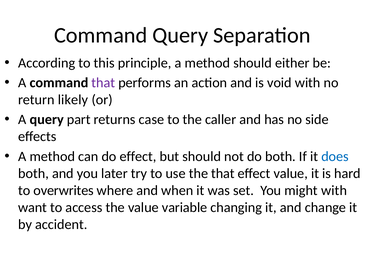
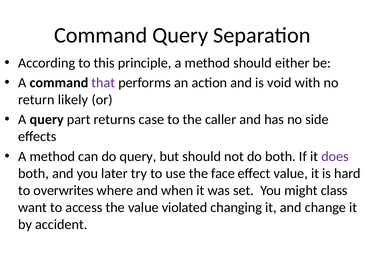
do effect: effect -> query (138, 157)
does colour: blue -> purple (335, 157)
the that: that -> face (223, 174)
might with: with -> class (334, 191)
variable: variable -> violated (185, 208)
